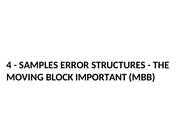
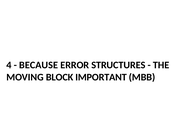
SAMPLES: SAMPLES -> BECAUSE (39, 65)
